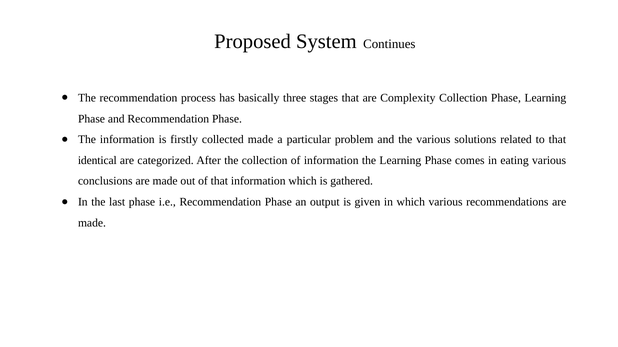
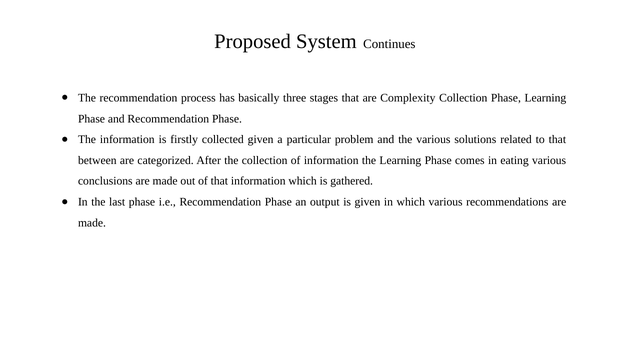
collected made: made -> given (261, 140)
identical: identical -> between (97, 161)
